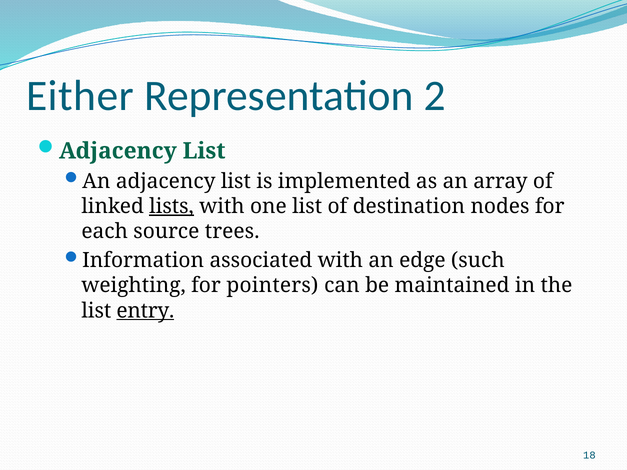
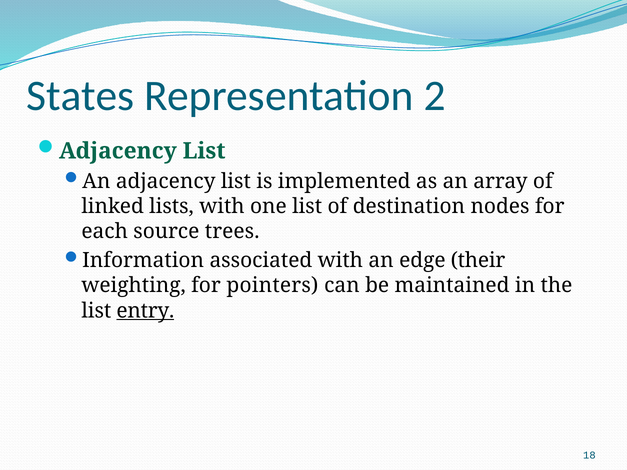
Either: Either -> States (80, 96)
lists underline: present -> none (172, 206)
such: such -> their (478, 261)
